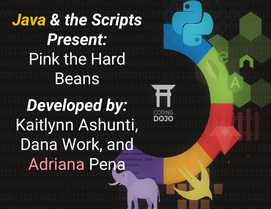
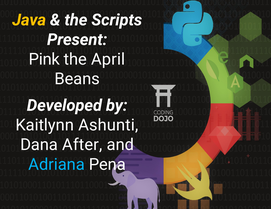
Hard: Hard -> April (108, 59)
Work: Work -> After (82, 145)
Adriana colour: pink -> light blue (57, 165)
